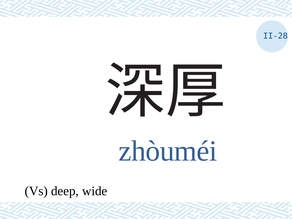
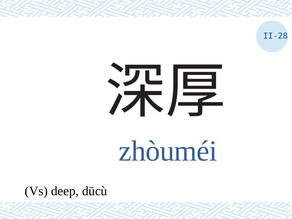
wide: wide -> dūcù (95, 191)
